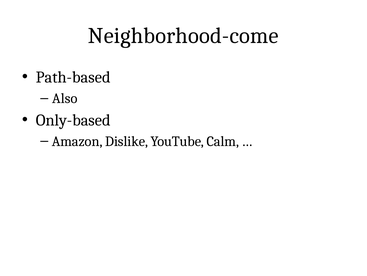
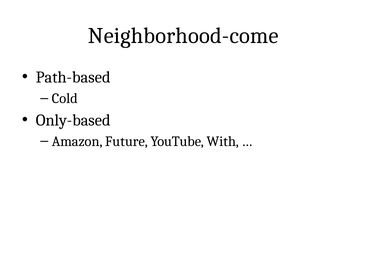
Also: Also -> Cold (65, 98)
Dislike: Dislike -> Future (127, 141)
Calm: Calm -> With (223, 141)
